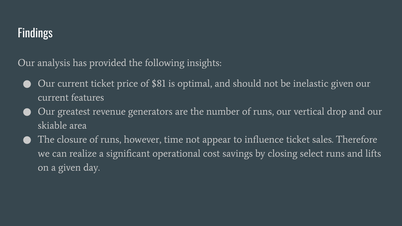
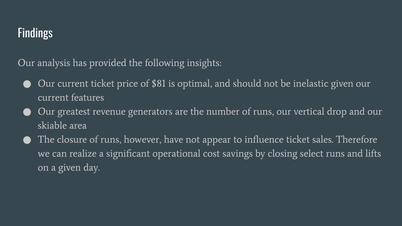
time: time -> have (174, 139)
